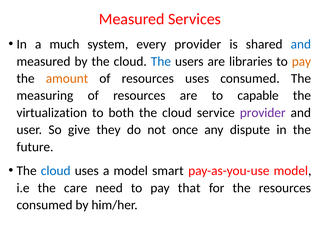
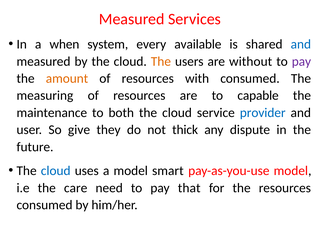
much: much -> when (64, 44)
every provider: provider -> available (198, 44)
The colour: blue -> orange (161, 61)
libraries: libraries -> without (251, 61)
pay colour: orange -> purple (301, 61)
resources uses: uses -> with (197, 78)
virtualization: virtualization -> maintenance (52, 113)
provider colour: purple -> blue (263, 113)
once: once -> thick (185, 130)
